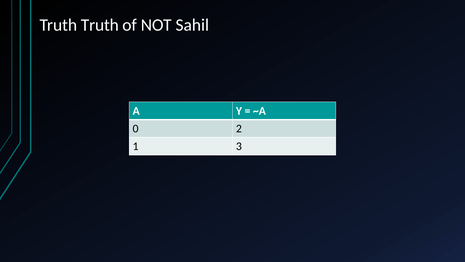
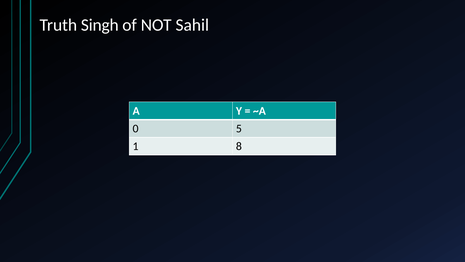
Truth Truth: Truth -> Singh (100, 25)
2: 2 -> 5 (239, 128)
3: 3 -> 8 (239, 146)
